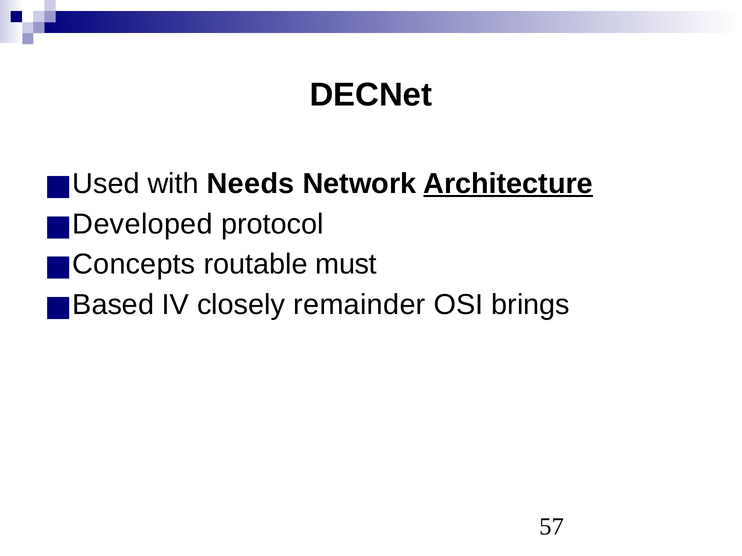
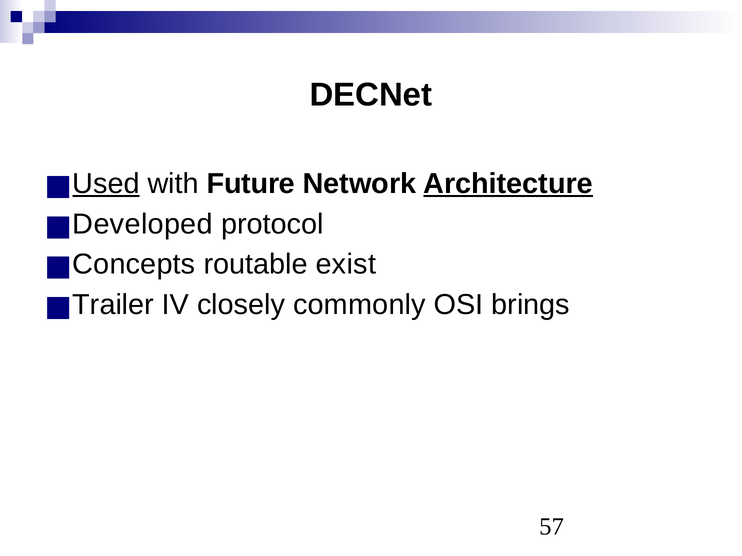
Used underline: none -> present (106, 184)
Needs: Needs -> Future (251, 184)
must: must -> exist (346, 265)
Based: Based -> Trailer (113, 305)
remainder: remainder -> commonly (359, 305)
